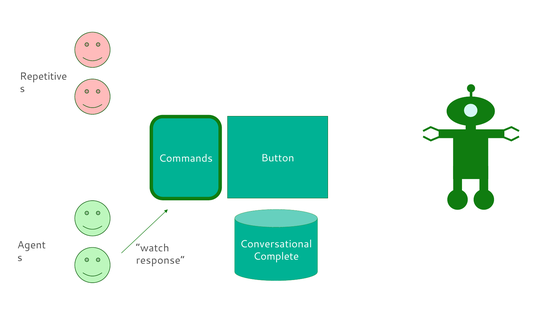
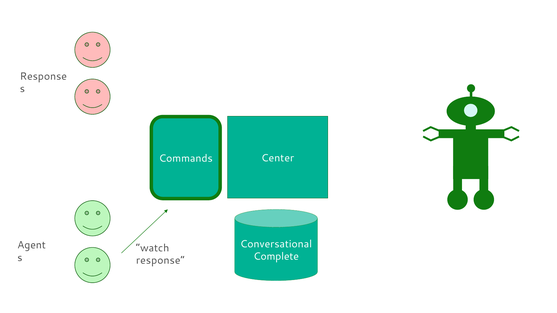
Repetitive: Repetitive -> Response (43, 76)
Button: Button -> Center (278, 158)
